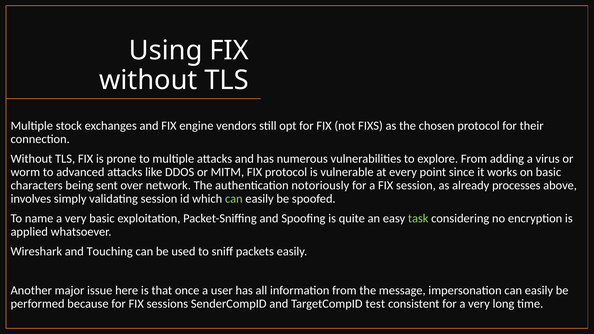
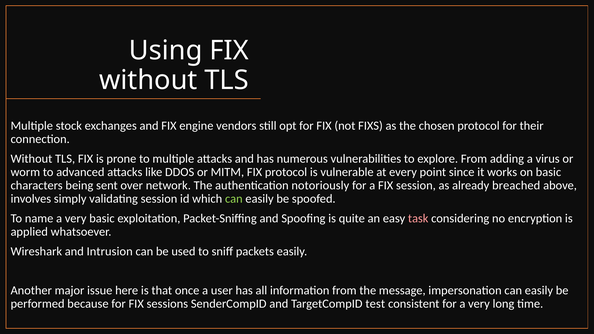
processes: processes -> breached (516, 185)
task colour: light green -> pink (418, 218)
Touching: Touching -> Intrusion (110, 251)
